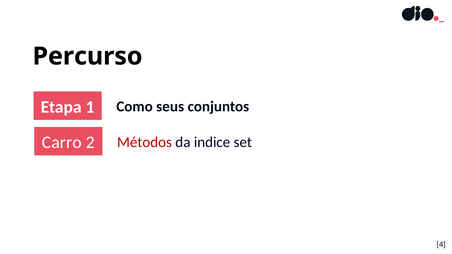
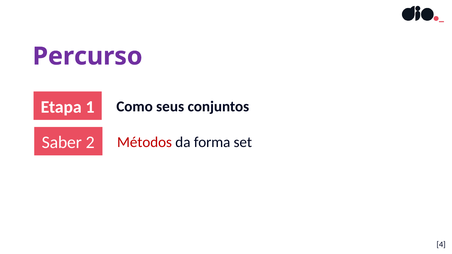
Percurso colour: black -> purple (87, 56)
Carro: Carro -> Saber (62, 143)
indice: indice -> forma (212, 142)
